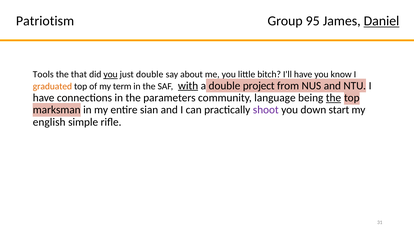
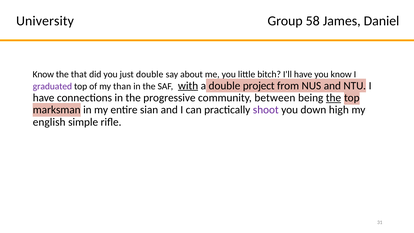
Patriotism: Patriotism -> University (45, 21)
95: 95 -> 58 (313, 21)
Daniel underline: present -> none (382, 21)
Tools: Tools -> Know (43, 74)
you underline: present -> none (111, 74)
graduated colour: orange -> purple (52, 86)
term: term -> than (122, 86)
parameters: parameters -> progressive (169, 98)
language: language -> between (275, 98)
start: start -> high (339, 110)
